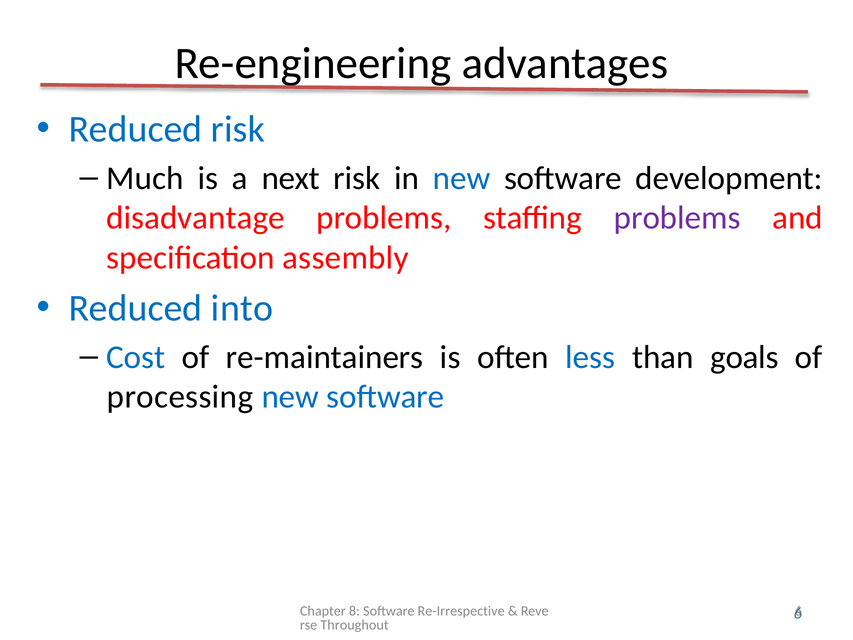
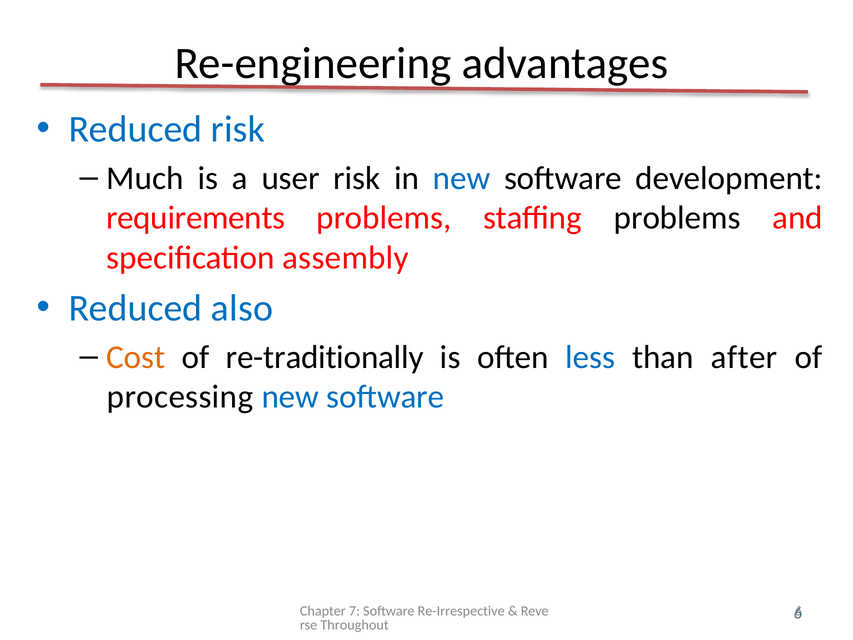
next: next -> user (291, 178)
disadvantage: disadvantage -> requirements (196, 218)
problems colour: purple -> black (677, 218)
into: into -> also (242, 308)
Cost colour: blue -> orange (136, 357)
re-maintainers: re-maintainers -> re-traditionally (325, 357)
goals: goals -> after (744, 357)
8: 8 -> 7 (354, 611)
